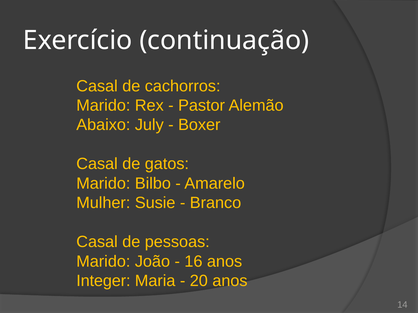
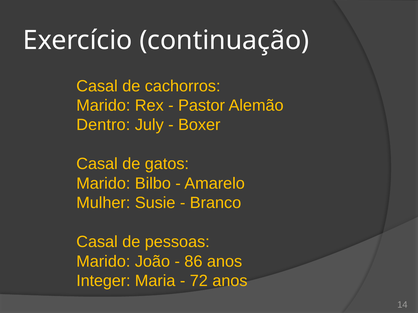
Abaixo: Abaixo -> Dentro (103, 125)
16: 16 -> 86 (193, 262)
20: 20 -> 72 (199, 281)
